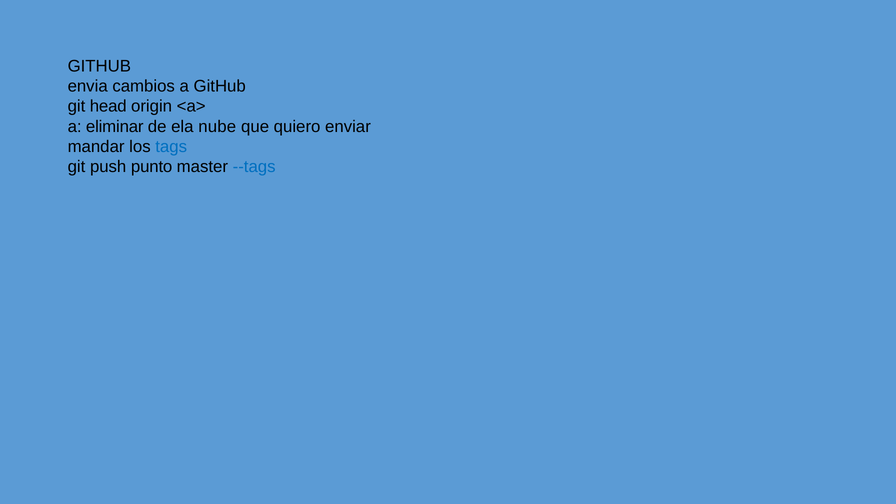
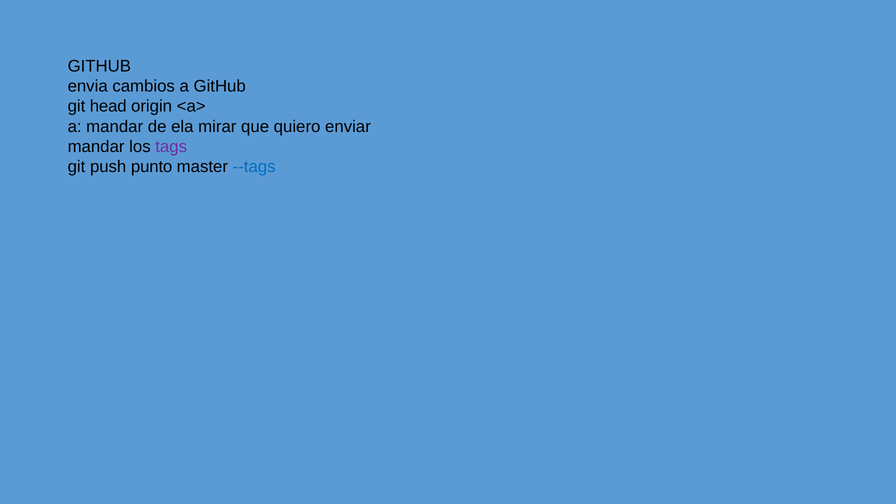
a eliminar: eliminar -> mandar (115, 127)
nube: nube -> mirar (217, 127)
tags colour: blue -> purple (171, 147)
